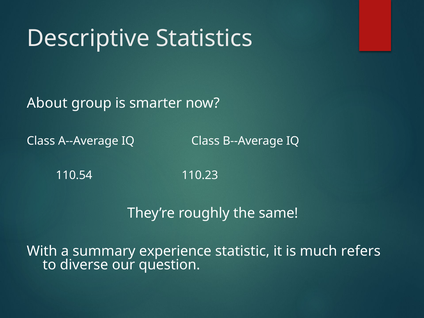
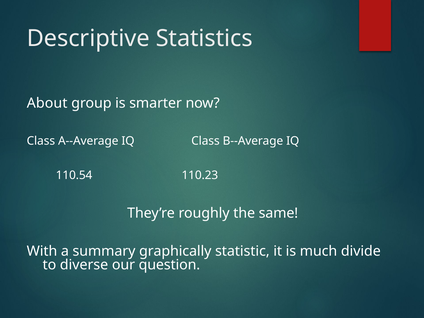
experience: experience -> graphically (175, 251)
refers: refers -> divide (361, 251)
